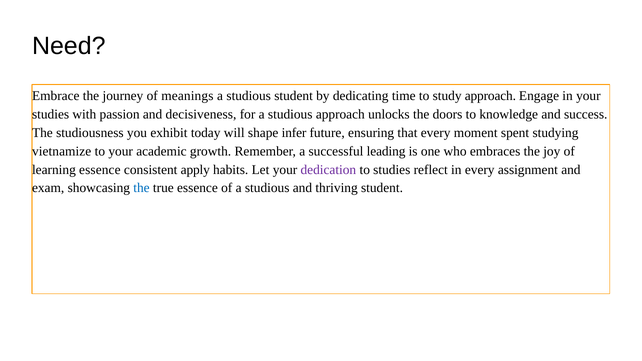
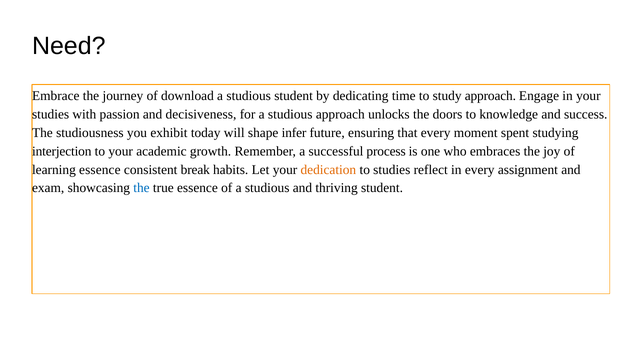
meanings: meanings -> download (187, 96)
vietnamize: vietnamize -> interjection (62, 151)
leading: leading -> process (386, 151)
apply: apply -> break (195, 170)
dedication colour: purple -> orange (328, 170)
